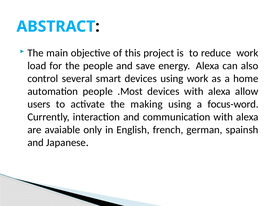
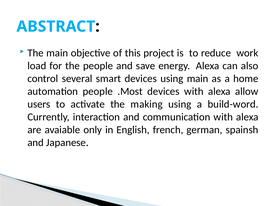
using work: work -> main (198, 79)
focus-word: focus-word -> build-word (233, 104)
